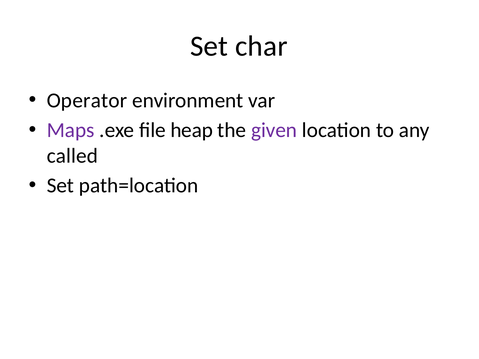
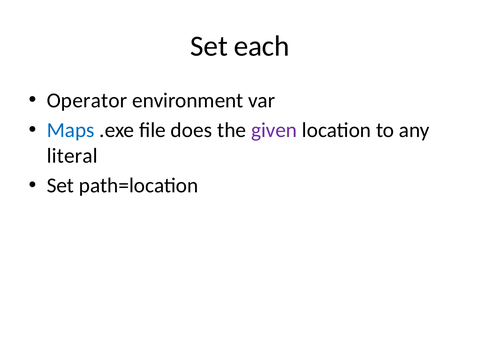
char: char -> each (262, 46)
Maps colour: purple -> blue (71, 130)
heap: heap -> does (191, 130)
called: called -> literal (72, 156)
